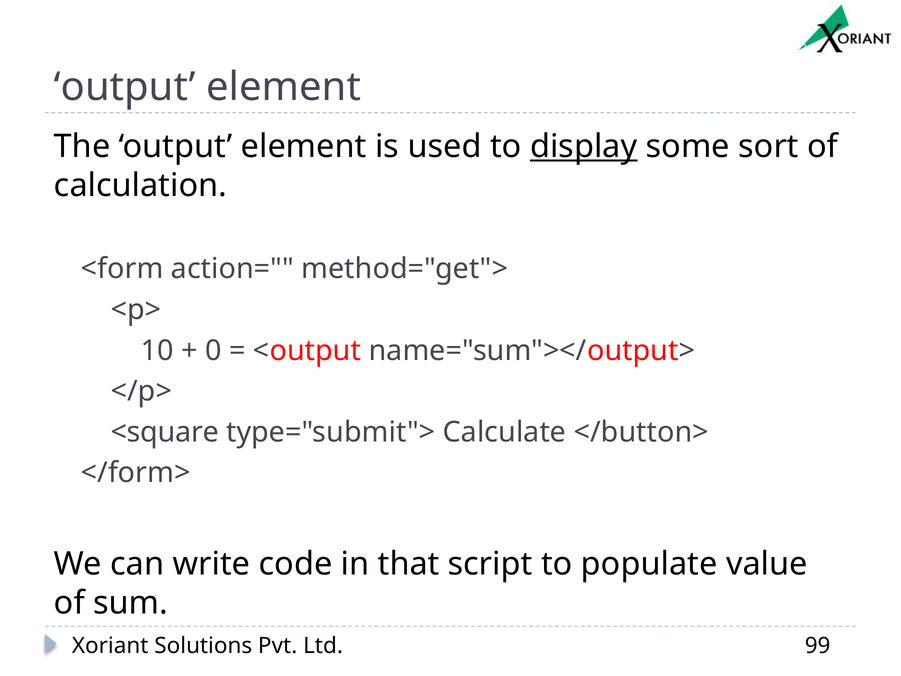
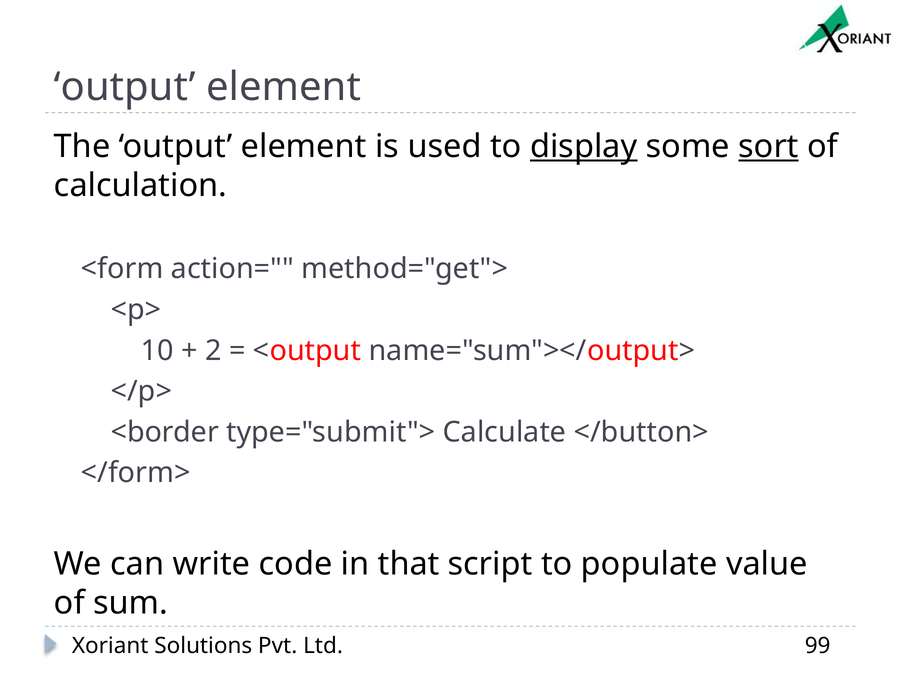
sort underline: none -> present (769, 146)
0: 0 -> 2 (213, 350)
<square: <square -> <border (165, 432)
